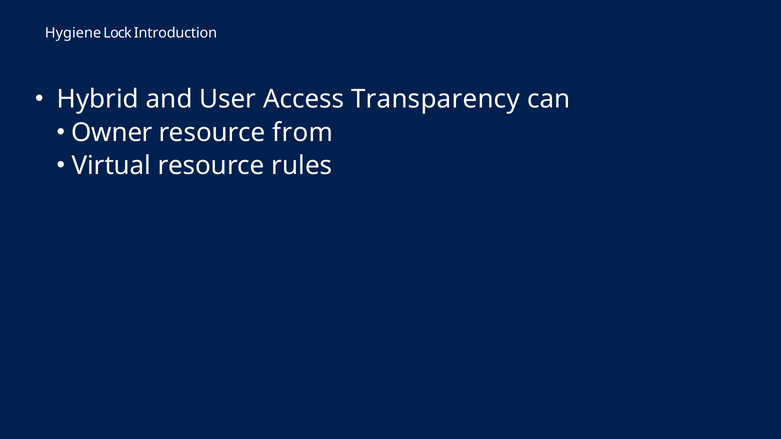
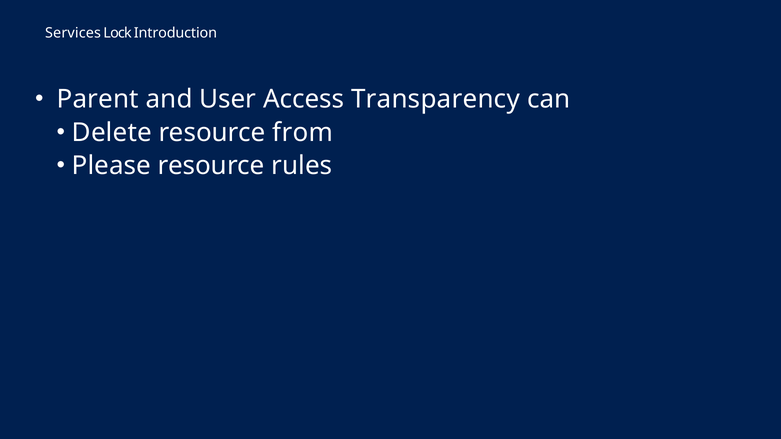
Hygiene: Hygiene -> Services (73, 33)
Hybrid: Hybrid -> Parent (98, 99)
Owner: Owner -> Delete (112, 133)
Virtual: Virtual -> Please (111, 166)
